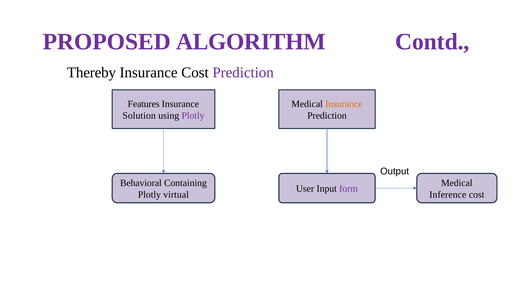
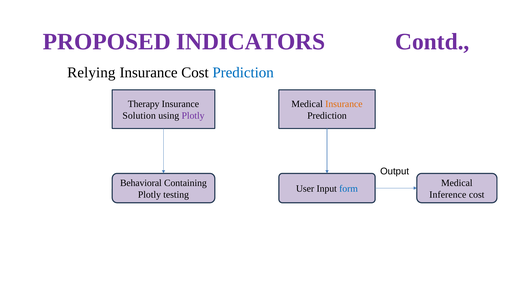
ALGORITHM: ALGORITHM -> INDICATORS (251, 42)
Thereby: Thereby -> Relying (91, 72)
Prediction colour: purple -> blue (243, 72)
Features: Features -> Therapy (144, 104)
form colour: purple -> blue (349, 188)
virtual: virtual -> testing (176, 194)
